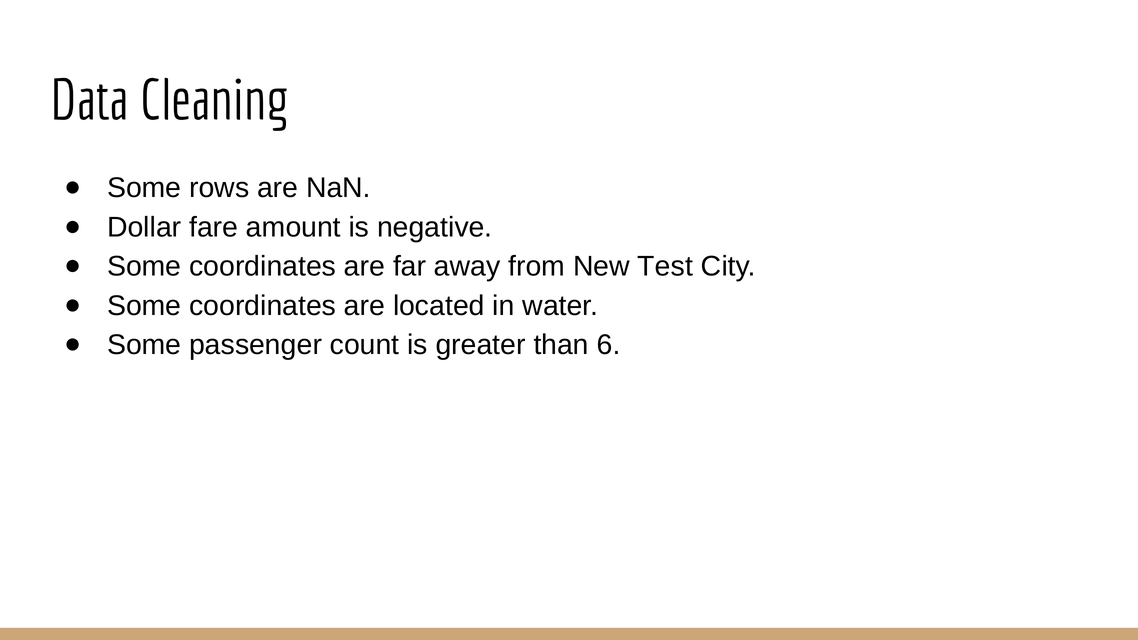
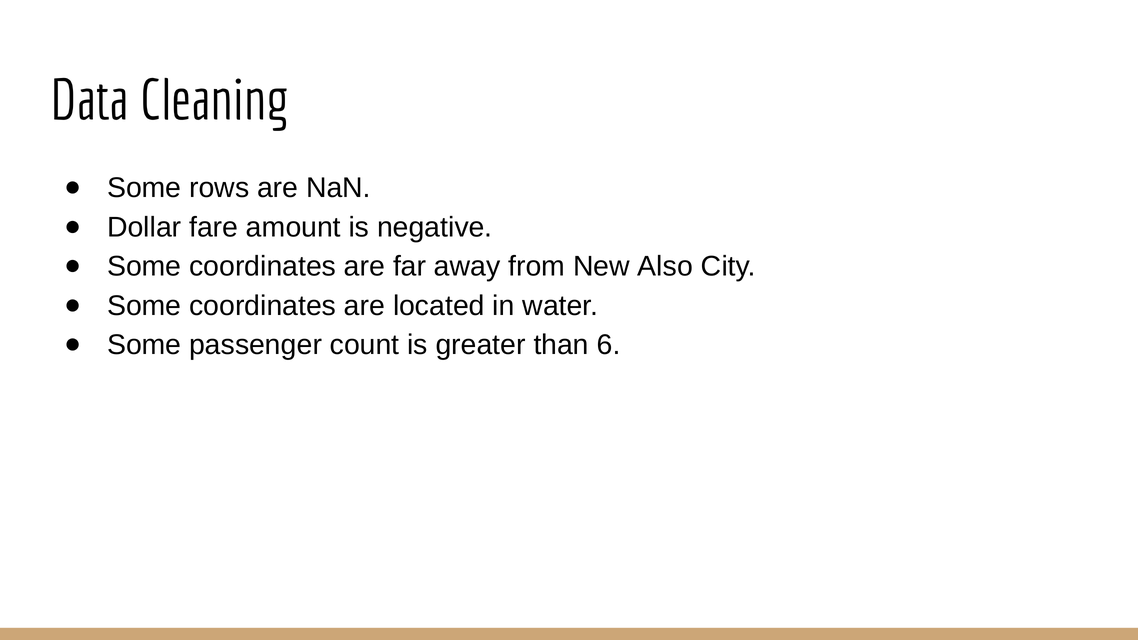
Test: Test -> Also (665, 267)
